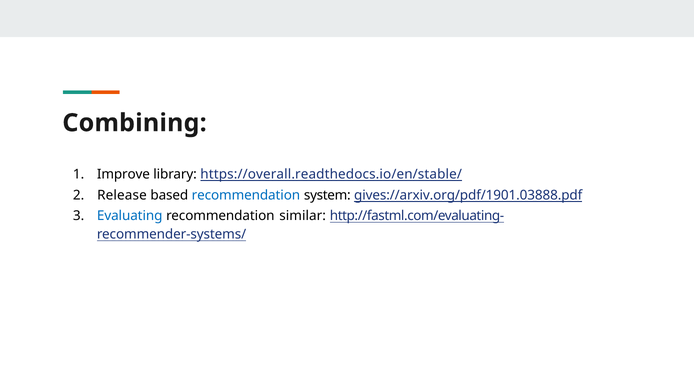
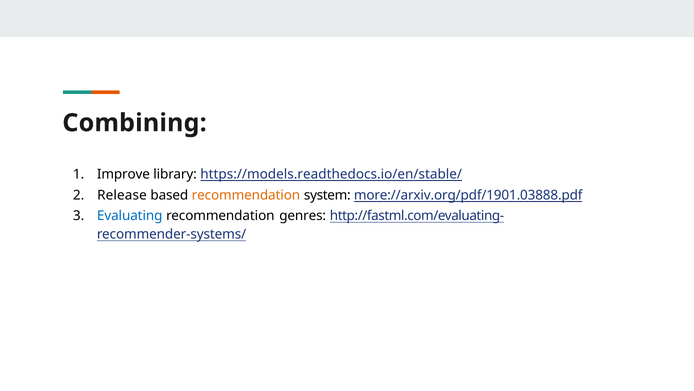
https://overall.readthedocs.io/en/stable/: https://overall.readthedocs.io/en/stable/ -> https://models.readthedocs.io/en/stable/ (331, 174)
recommendation colour: blue -> orange (246, 195)
gives://arxiv.org/pdf/1901.03888.pdf: gives://arxiv.org/pdf/1901.03888.pdf -> more://arxiv.org/pdf/1901.03888.pdf (468, 195)
similar: similar -> genres (303, 216)
